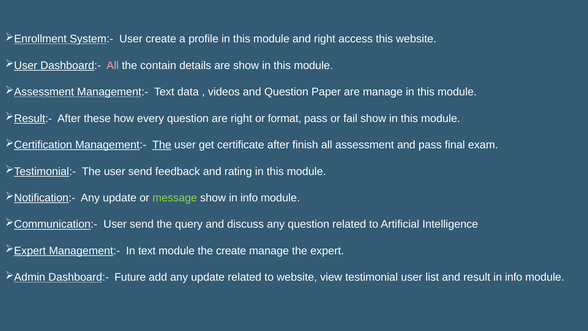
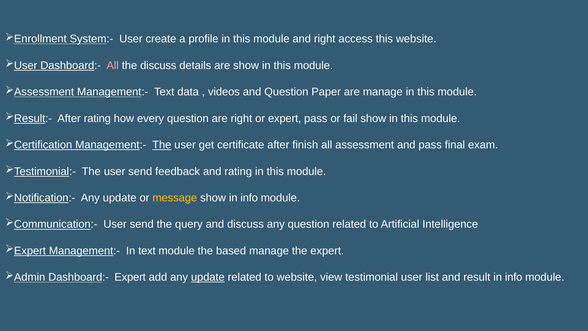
the contain: contain -> discuss (158, 65)
After these: these -> rating (97, 118)
or format: format -> expert (285, 118)
message colour: light green -> yellow (175, 198)
the create: create -> based (231, 251)
Dashboard:- Future: Future -> Expert (130, 277)
update underline: none -> present (208, 277)
